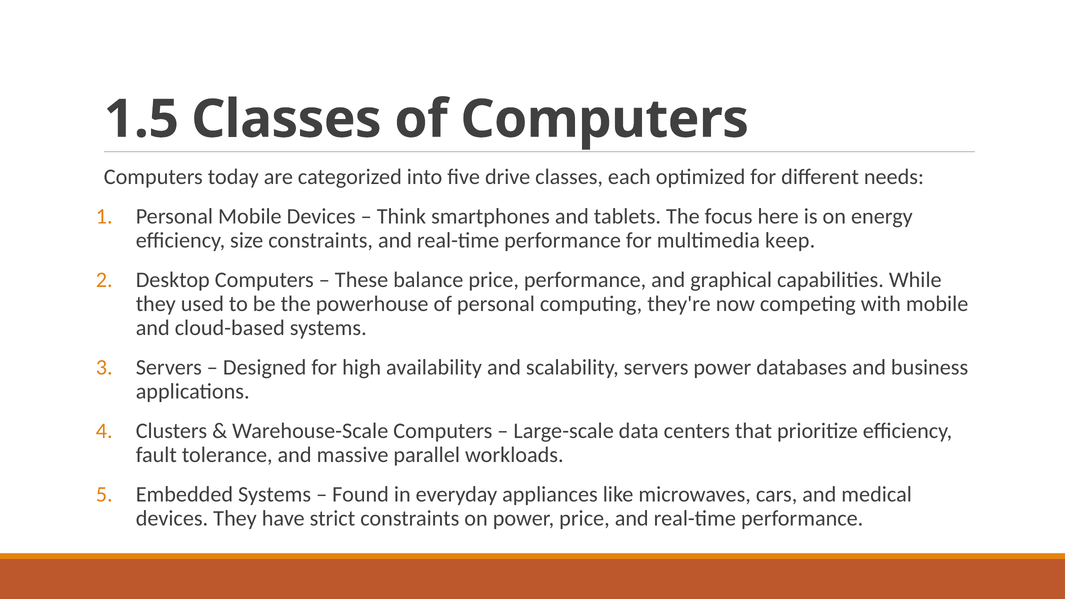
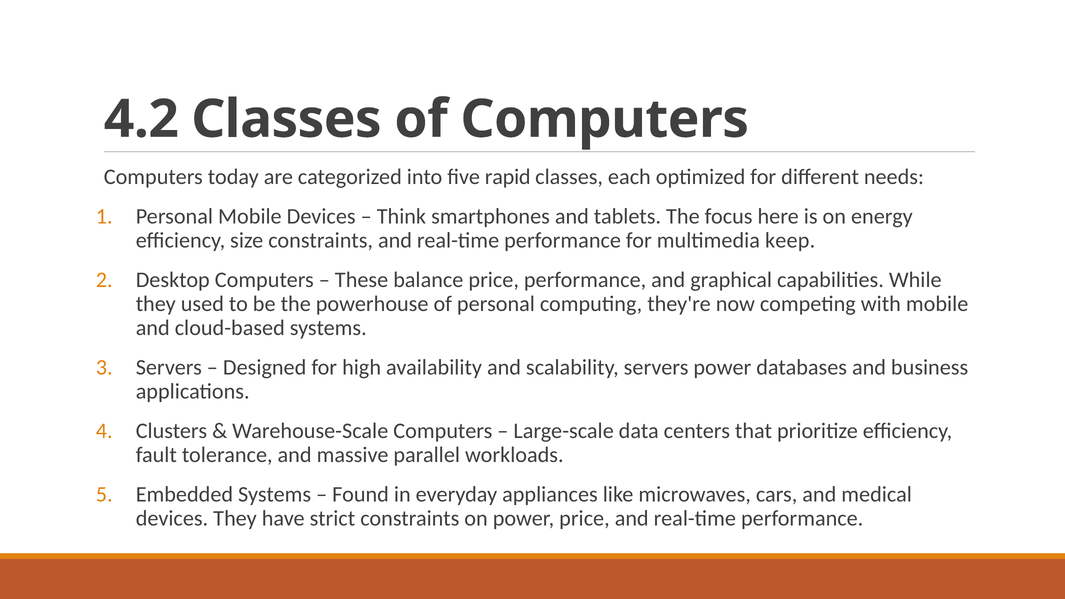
1.5: 1.5 -> 4.2 (141, 119)
drive: drive -> rapid (508, 177)
